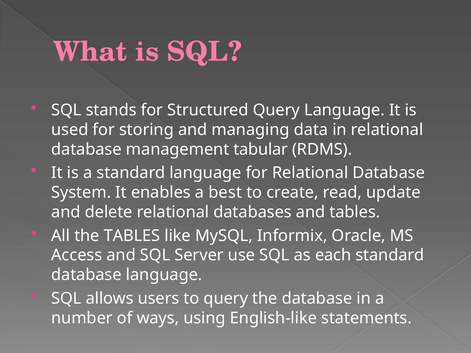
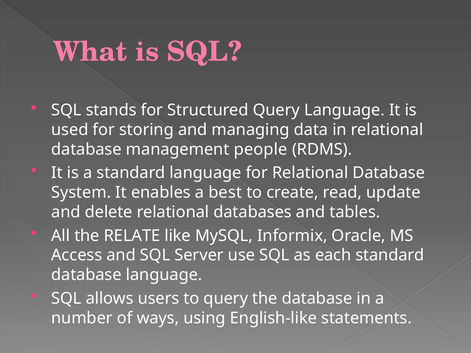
tabular: tabular -> people (261, 149)
the TABLES: TABLES -> RELATE (132, 236)
